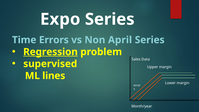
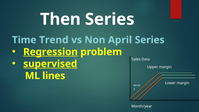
Expo: Expo -> Then (60, 19)
Errors: Errors -> Trend (54, 40)
supervised underline: none -> present (50, 64)
